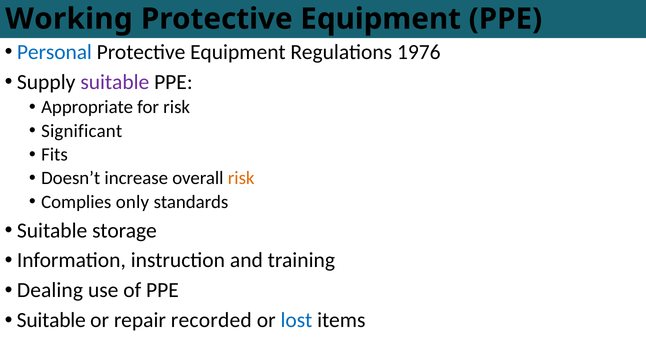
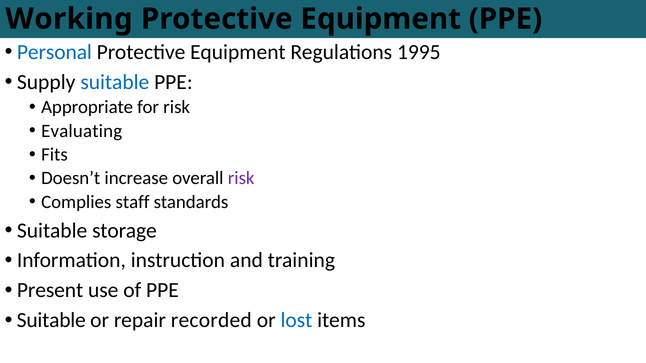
1976: 1976 -> 1995 (419, 52)
suitable colour: purple -> blue (115, 82)
Significant: Significant -> Evaluating (82, 131)
risk colour: orange -> purple (241, 178)
only: only -> staff (133, 202)
Dealing: Dealing -> Present (50, 291)
